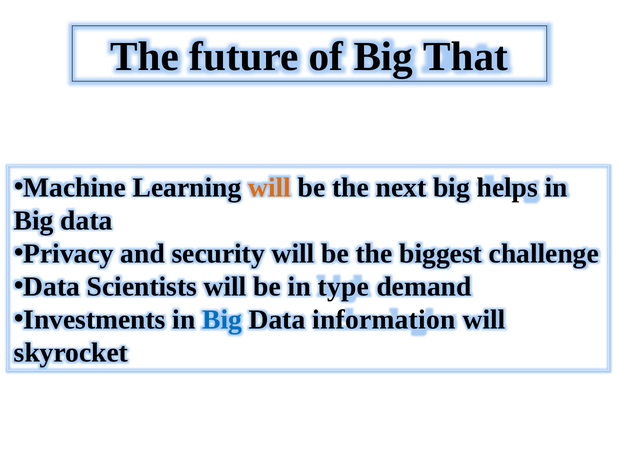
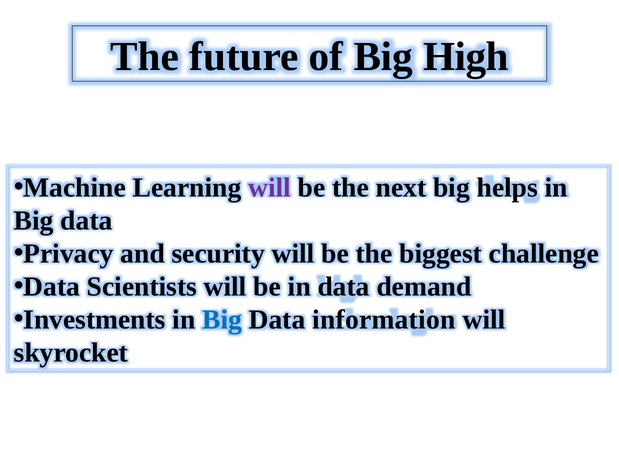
That: That -> High (466, 56)
will colour: orange -> purple (270, 188)
in type: type -> data (344, 287)
